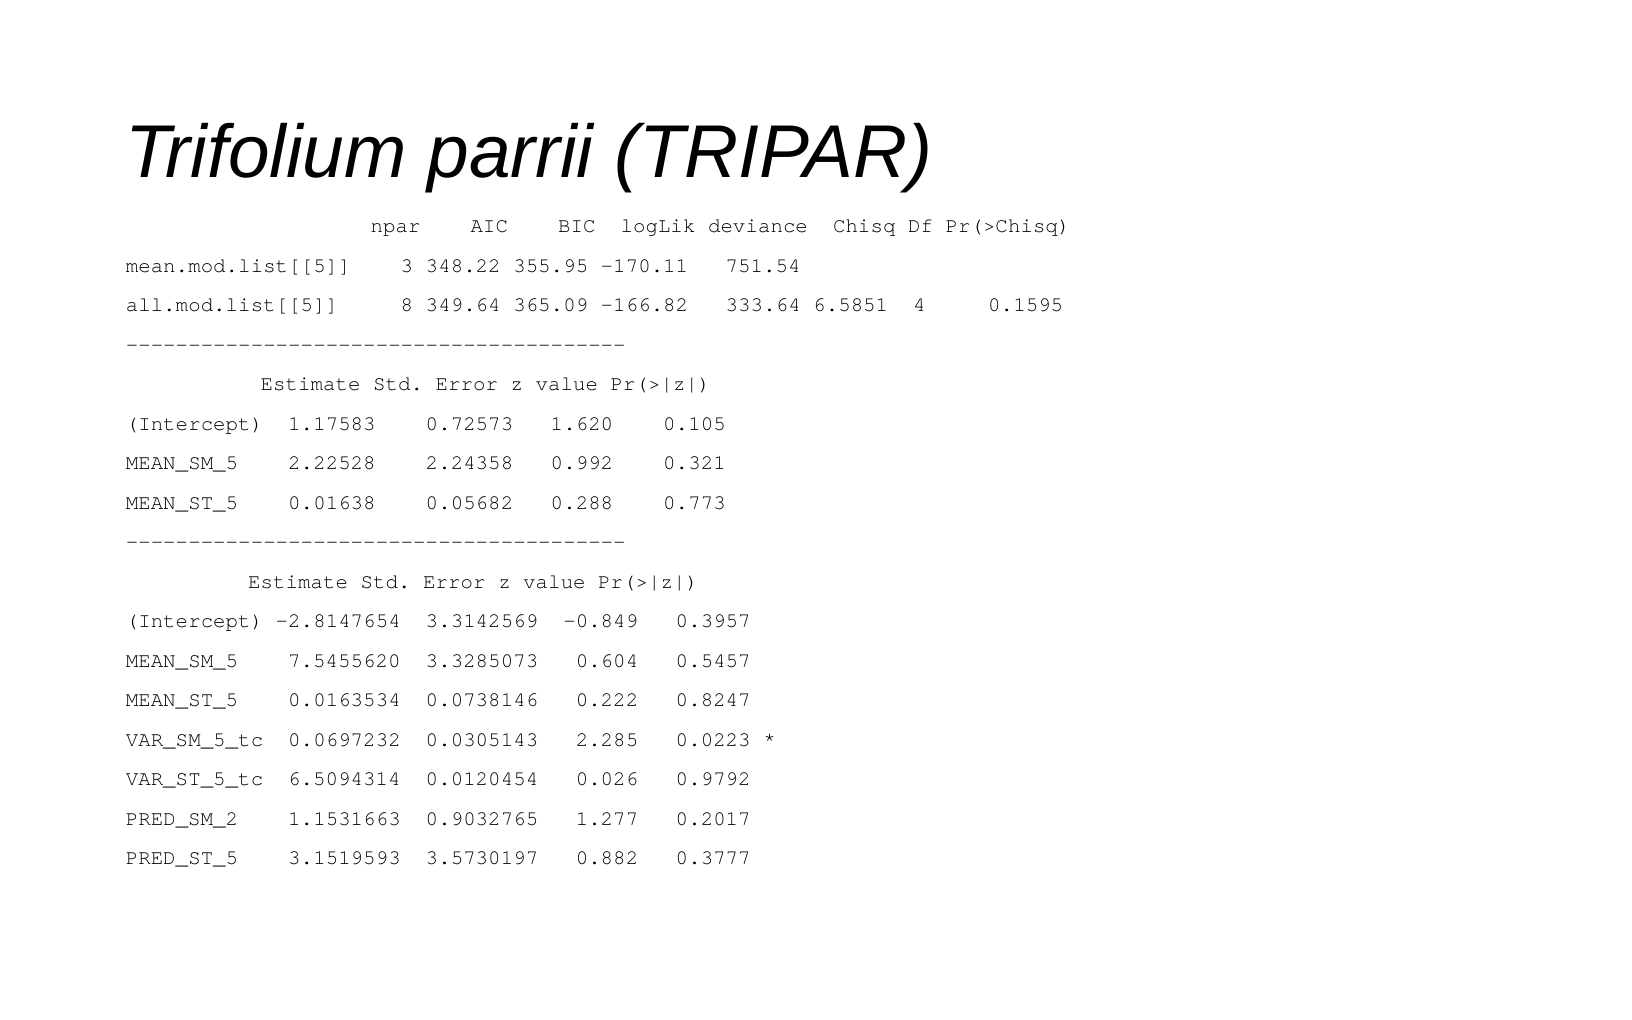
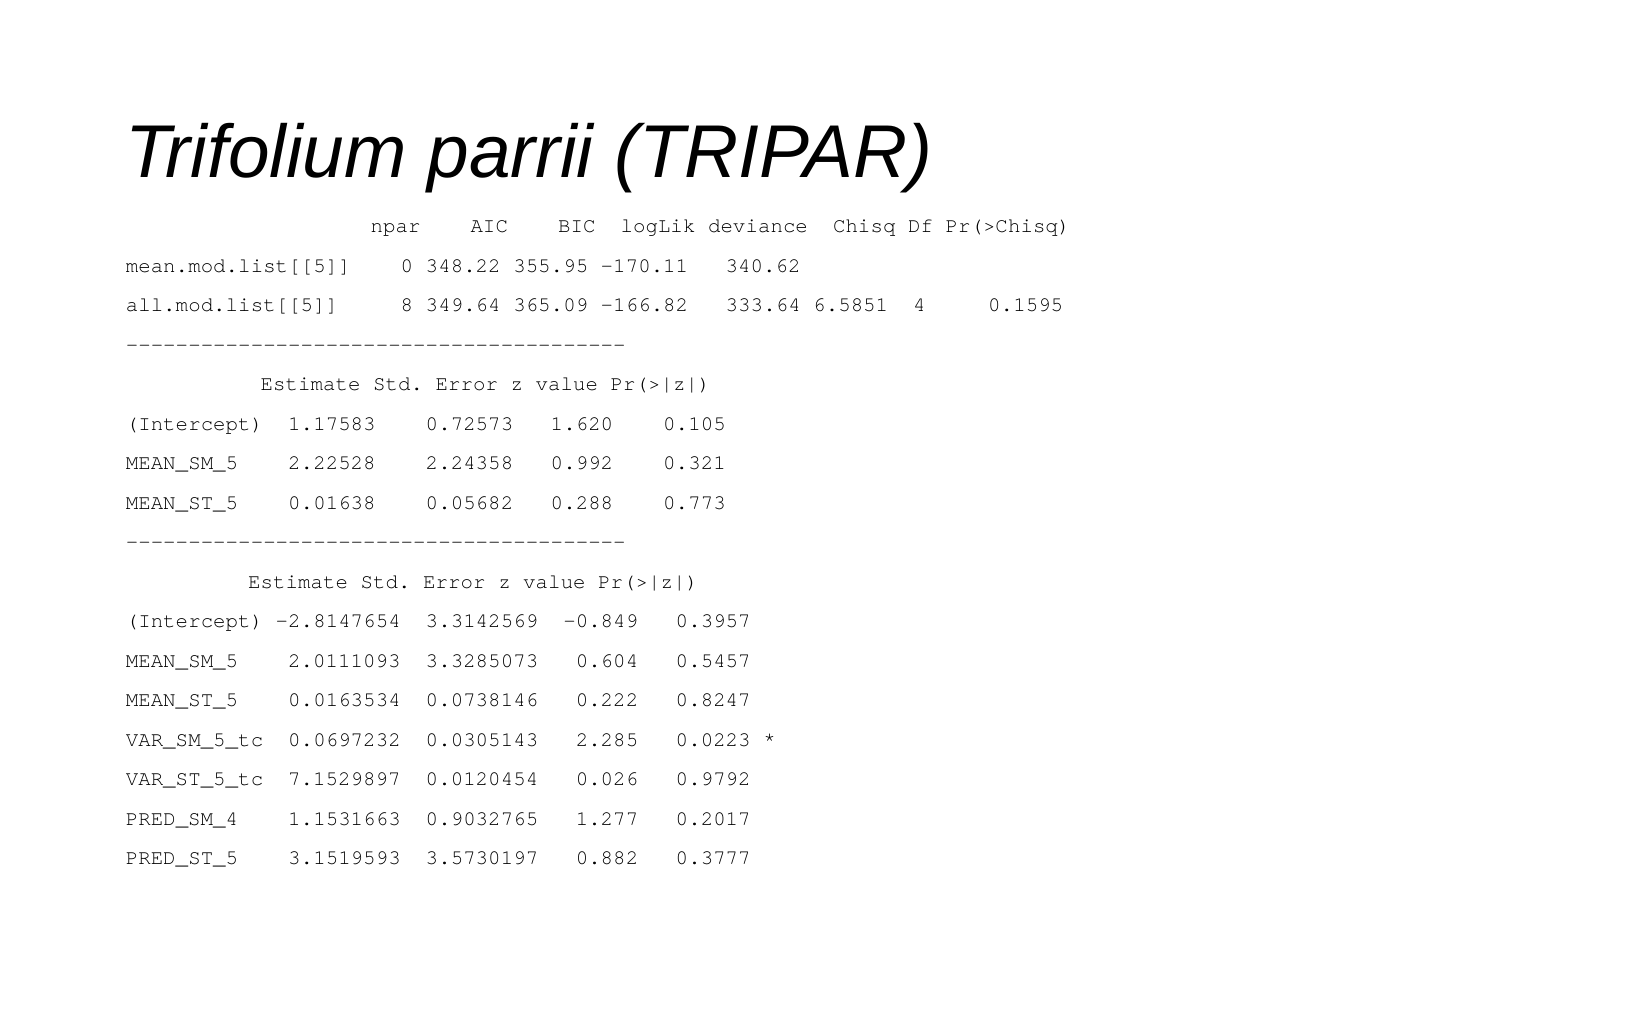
3: 3 -> 0 (407, 265)
751.54: 751.54 -> 340.62 (763, 265)
7.5455620: 7.5455620 -> 2.0111093 (344, 660)
6.5094314: 6.5094314 -> 7.1529897 (344, 779)
PRED_SM_2: PRED_SM_2 -> PRED_SM_4 (182, 818)
